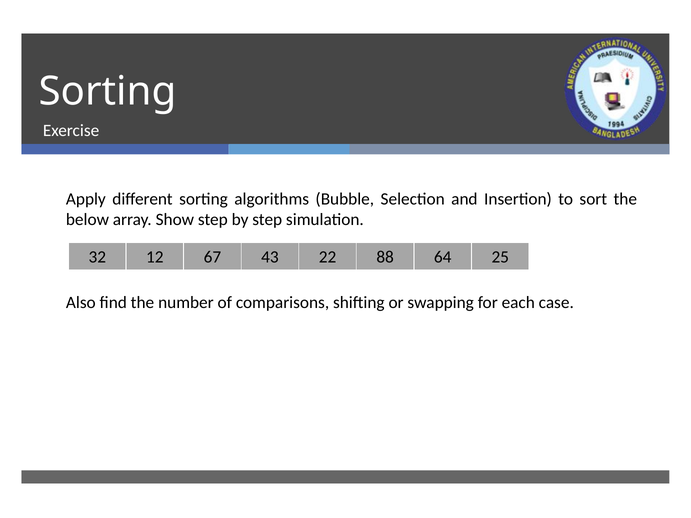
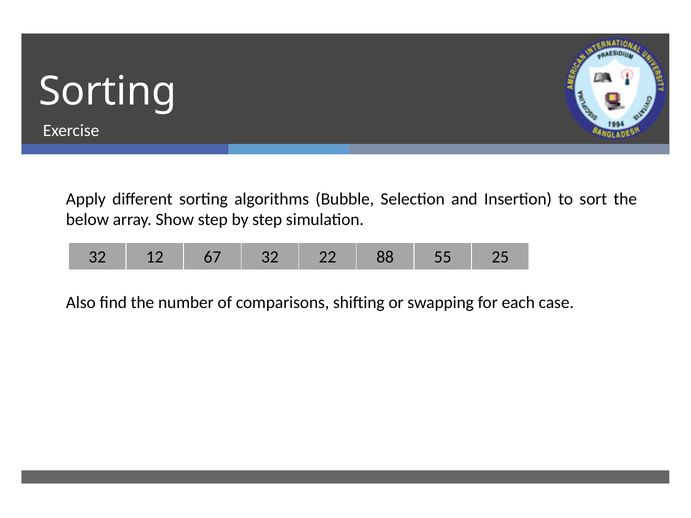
67 43: 43 -> 32 (270, 257)
64: 64 -> 55 (443, 257)
